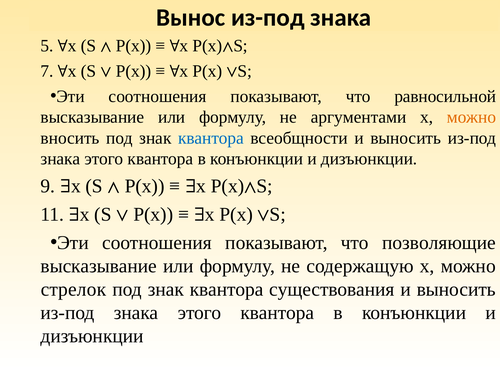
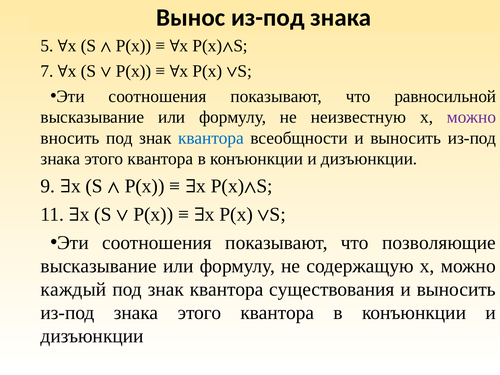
аргументами: аргументами -> неизвестную (358, 117)
можно colour: orange -> purple (471, 117)
стрелок: стрелок -> каждый (73, 290)
